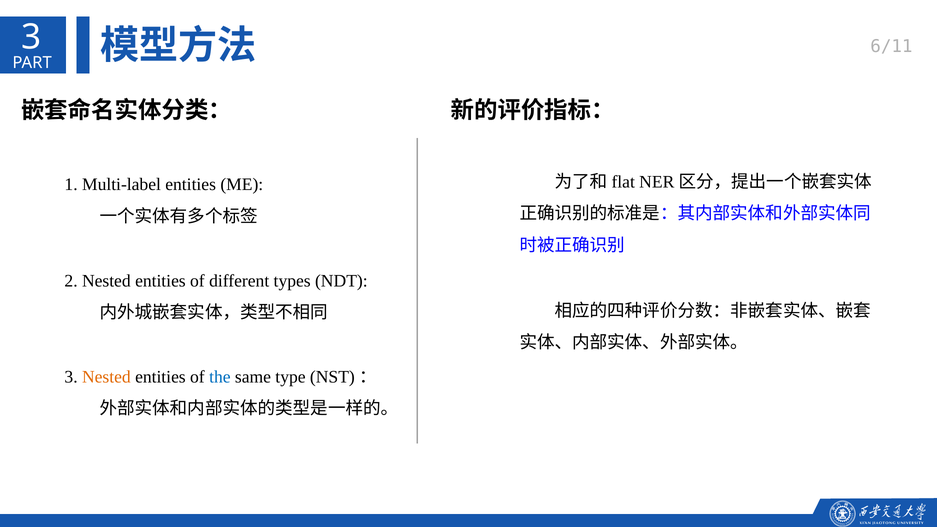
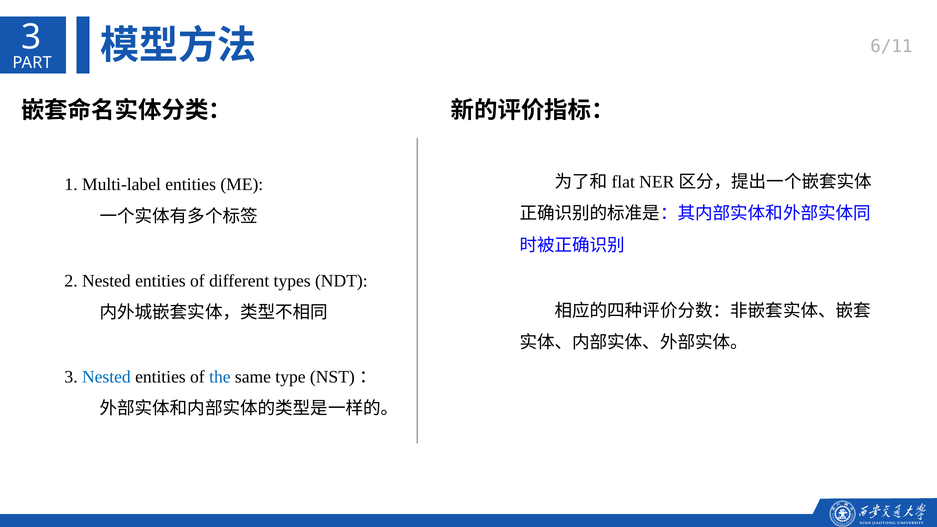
Nested colour: orange -> blue (106, 377)
